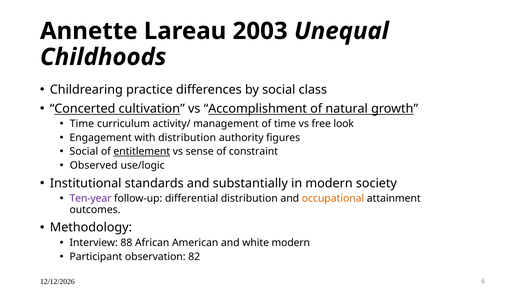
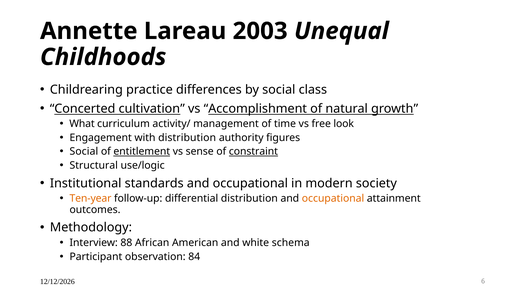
Time: Time -> What (82, 124)
constraint underline: none -> present (253, 152)
Observed: Observed -> Structural (94, 166)
standards and substantially: substantially -> occupational (250, 184)
Ten-year colour: purple -> orange (91, 199)
white modern: modern -> schema (291, 243)
82: 82 -> 84 (194, 257)
